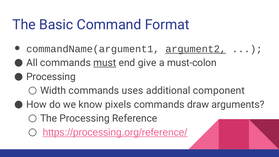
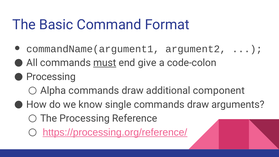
argument2 underline: present -> none (196, 49)
must-colon: must-colon -> code-colon (192, 63)
Width: Width -> Alpha (53, 91)
uses: uses -> draw (133, 91)
pixels: pixels -> single (118, 104)
